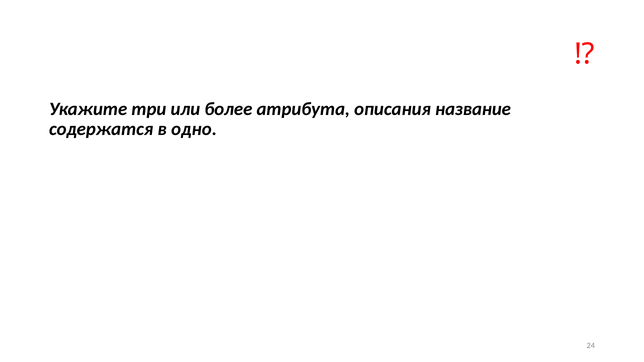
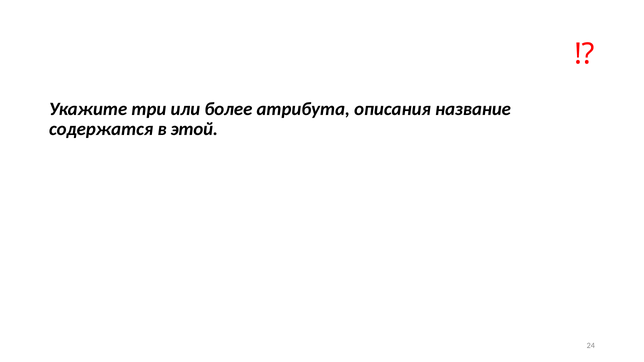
одно: одно -> этой (194, 129)
